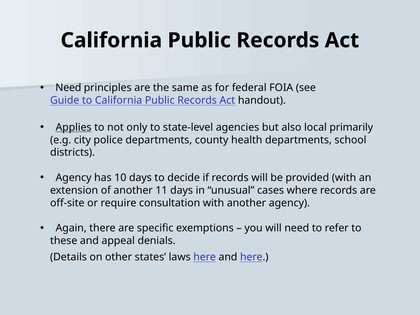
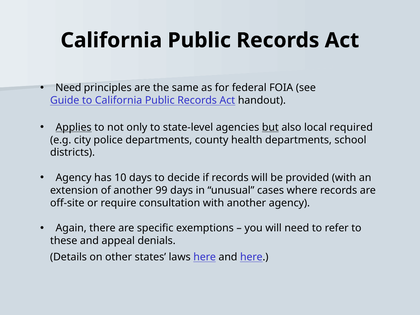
but underline: none -> present (270, 127)
primarily: primarily -> required (351, 127)
11: 11 -> 99 (161, 190)
